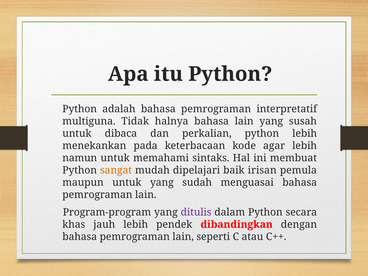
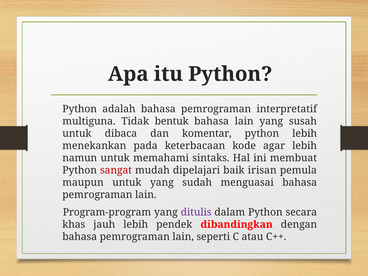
halnya: halnya -> bentuk (172, 121)
perkalian: perkalian -> komentar (207, 133)
sangat colour: orange -> red (116, 170)
